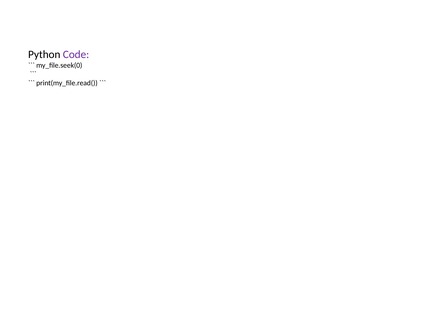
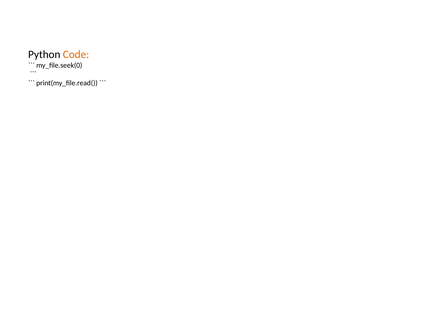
Code colour: purple -> orange (76, 54)
